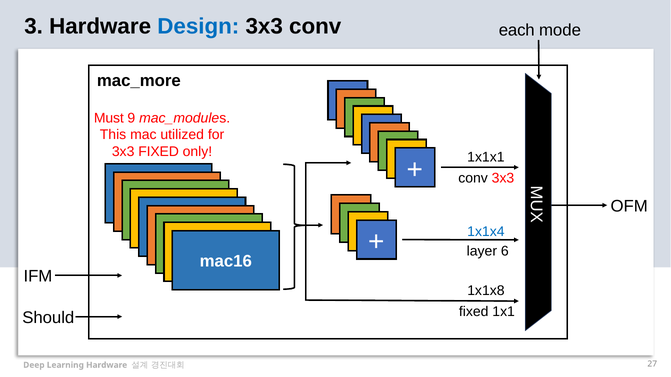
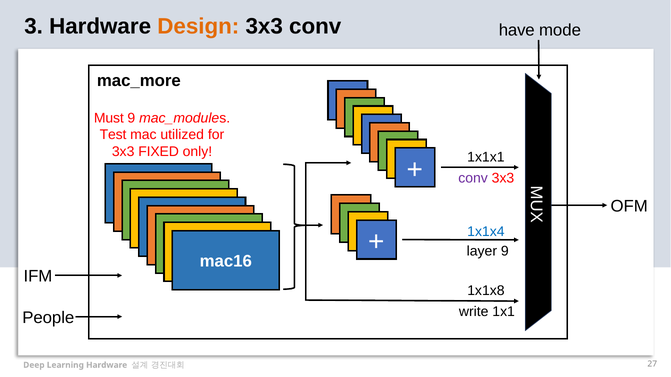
Design colour: blue -> orange (198, 27)
each: each -> have (517, 30)
This: This -> Test (113, 135)
conv colour: black -> purple (473, 179)
layer 6: 6 -> 9 (505, 251)
fixed: fixed -> write (474, 312)
Should: Should -> People (48, 318)
